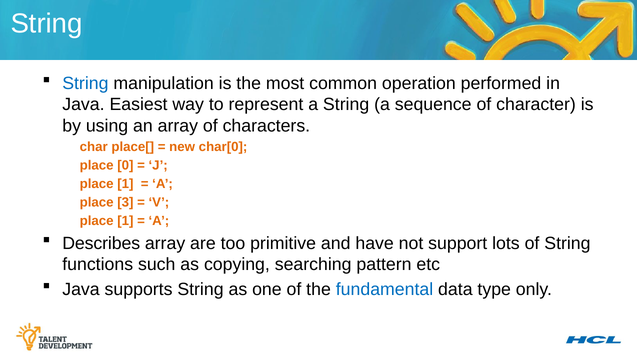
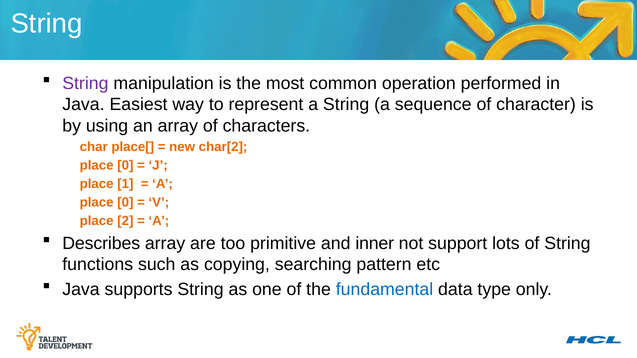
String colour: blue -> purple (85, 83)
char[0: char[0 -> char[2 (223, 147)
3: 3 -> 0 (125, 203)
1: 1 -> 2 (125, 221)
have: have -> inner (375, 244)
